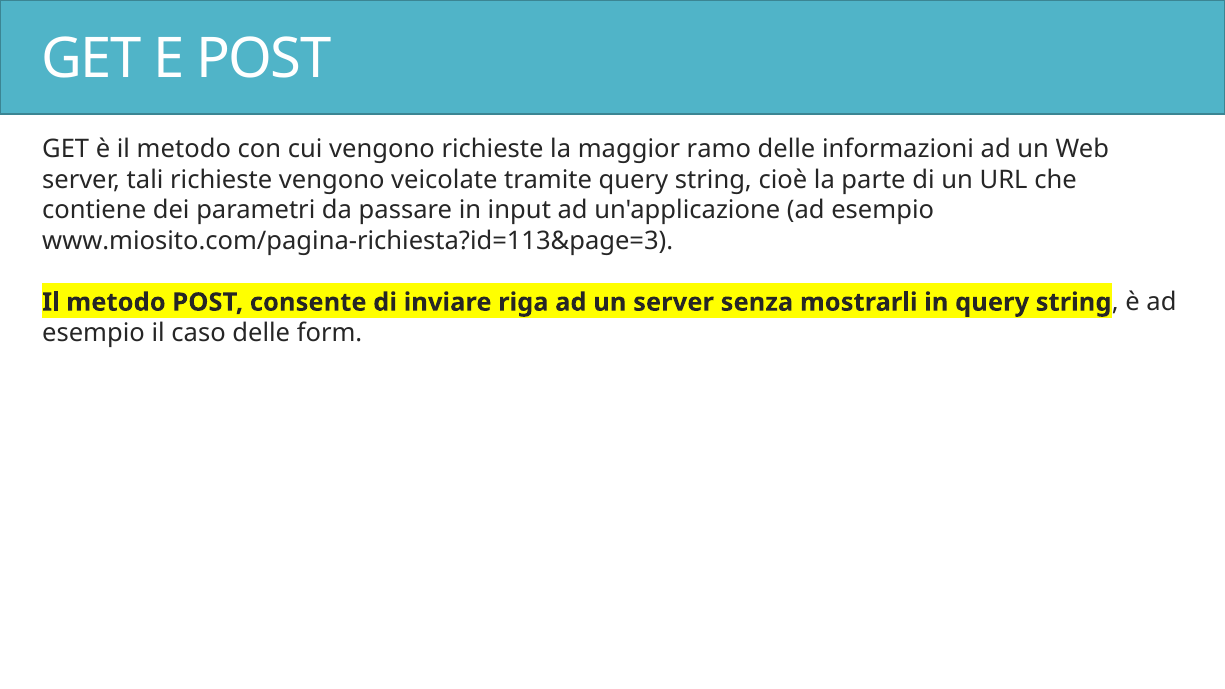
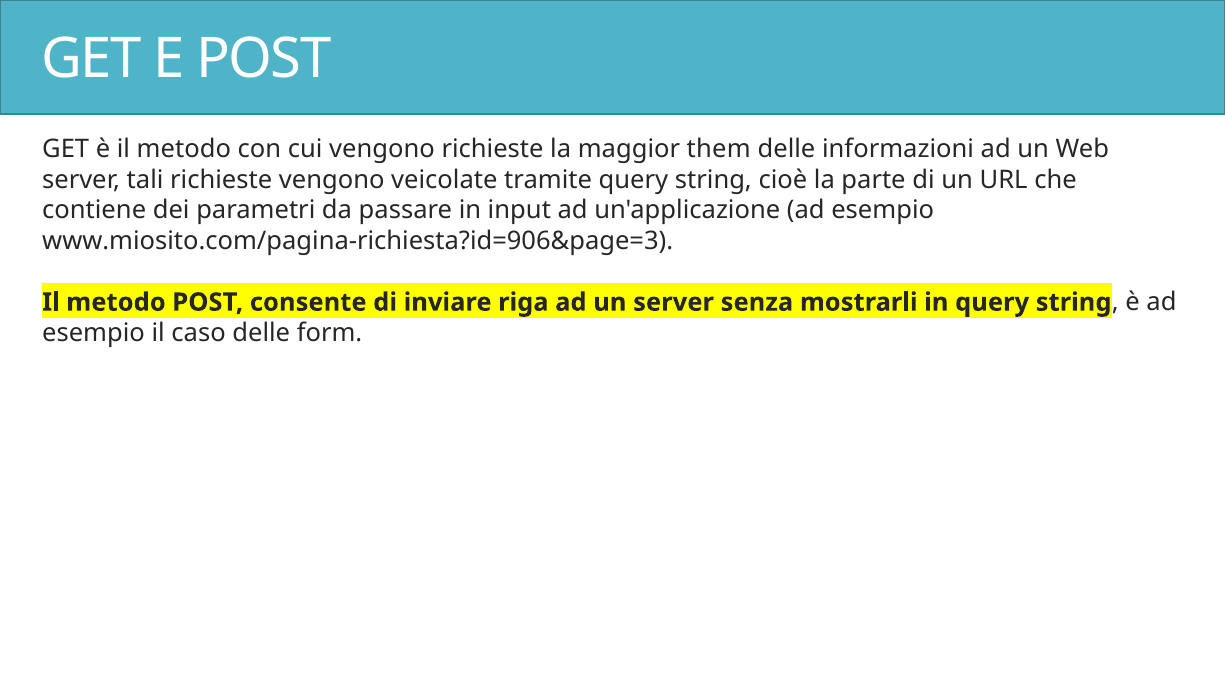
ramo: ramo -> them (719, 149)
www.miosito.com/pagina-richiesta?id=113&page=3: www.miosito.com/pagina-richiesta?id=113&page=3 -> www.miosito.com/pagina-richiesta?id=906&page=3 (358, 241)
